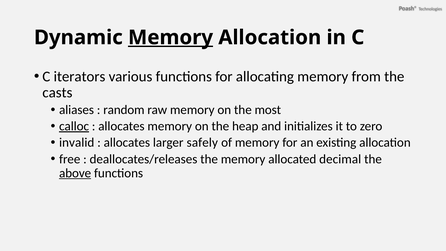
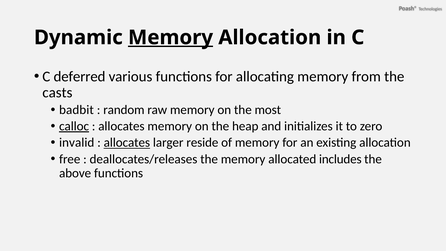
iterators: iterators -> deferred (80, 76)
aliases: aliases -> badbit (76, 110)
allocates underline: none -> present (127, 143)
safely: safely -> reside (202, 143)
decimal: decimal -> includes (340, 159)
above underline: present -> none (75, 173)
